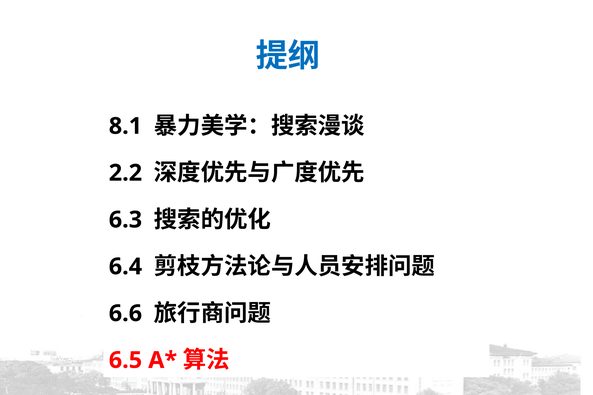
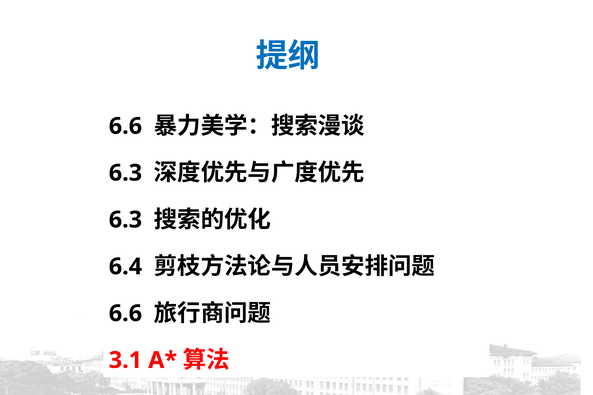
8.1: 8.1 -> 6.6 (125, 126)
2.2: 2.2 -> 6.3 (125, 173)
6.5: 6.5 -> 3.1 (125, 360)
